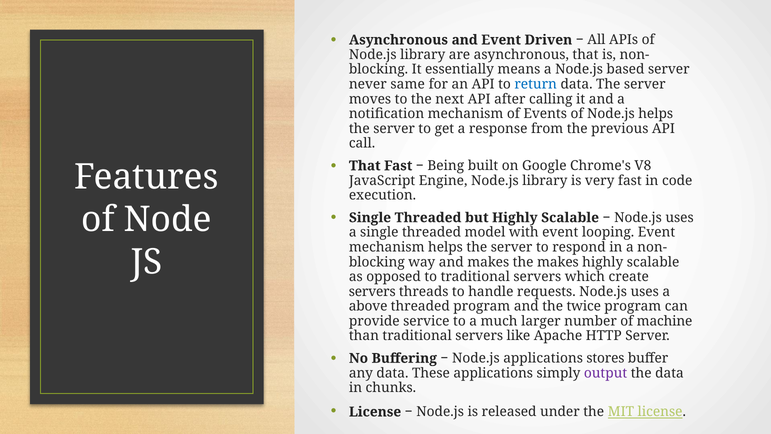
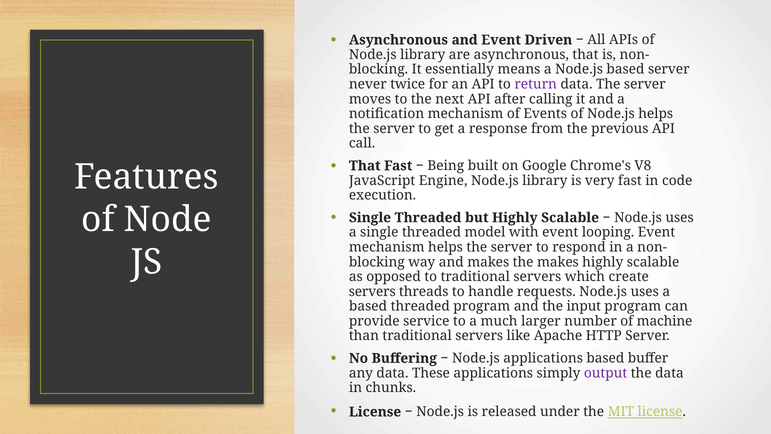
same: same -> twice (408, 84)
return colour: blue -> purple (536, 84)
above: above -> based (368, 306)
twice: twice -> input (584, 306)
applications stores: stores -> based (605, 358)
